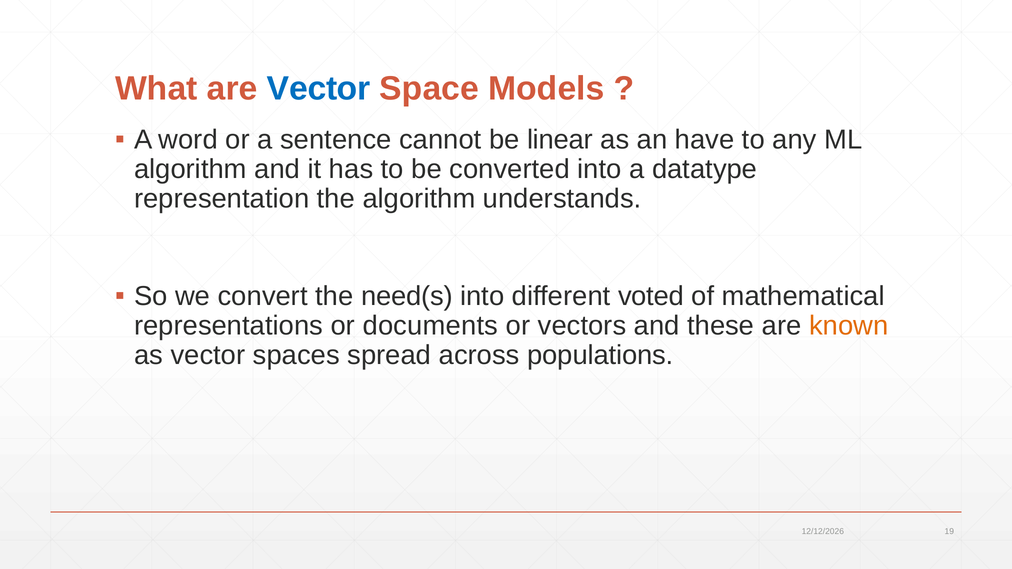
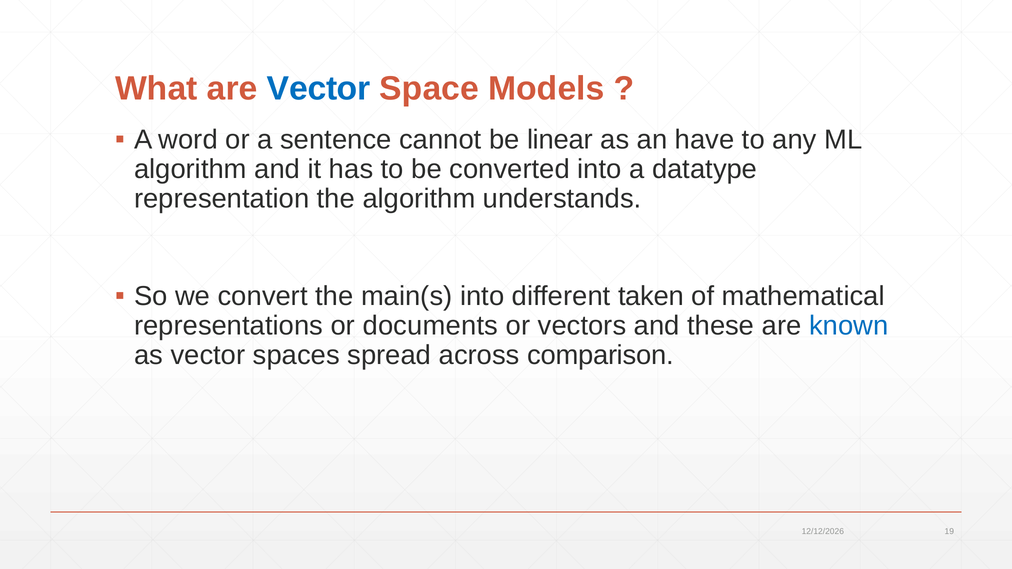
need(s: need(s -> main(s (407, 296)
voted: voted -> taken (651, 296)
known colour: orange -> blue (849, 326)
populations: populations -> comparison (600, 356)
